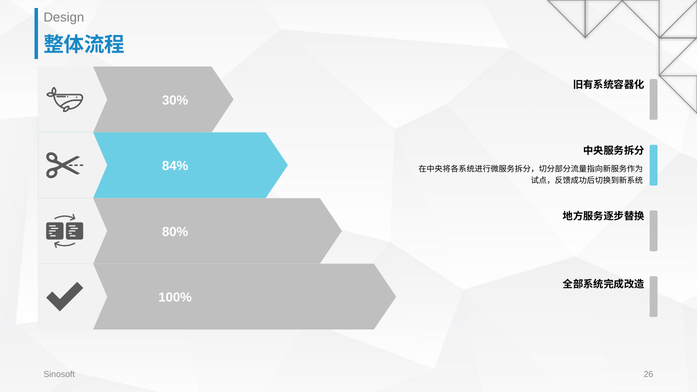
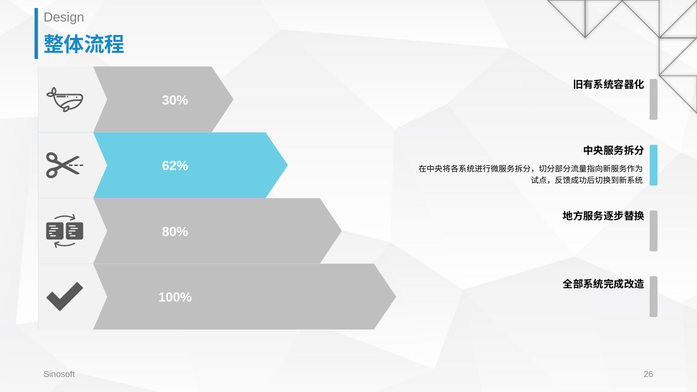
84%: 84% -> 62% (175, 166)
